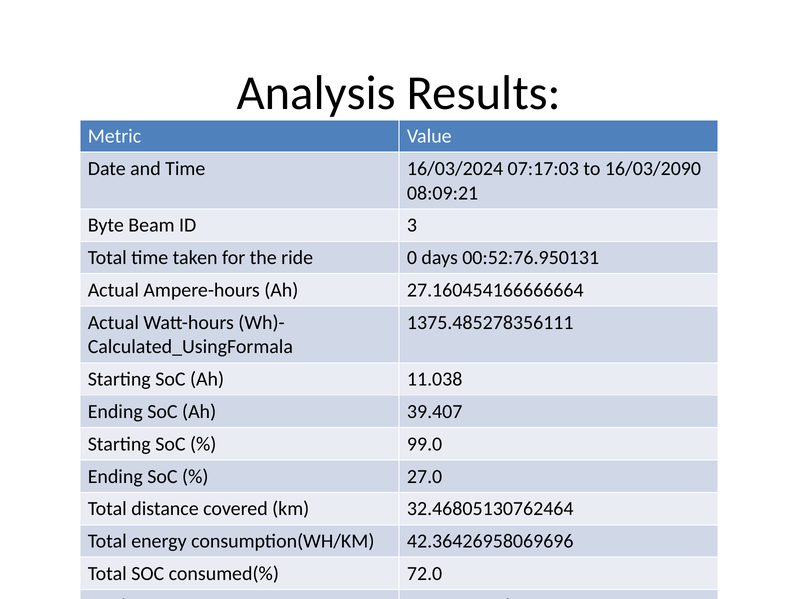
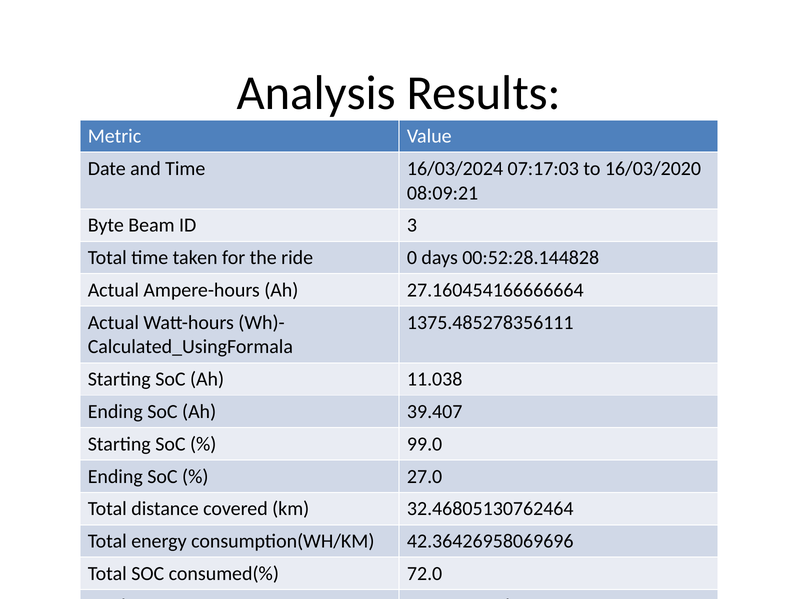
16/03/2090: 16/03/2090 -> 16/03/2020 (653, 168)
00:52:76.950131: 00:52:76.950131 -> 00:52:28.144828 (531, 258)
